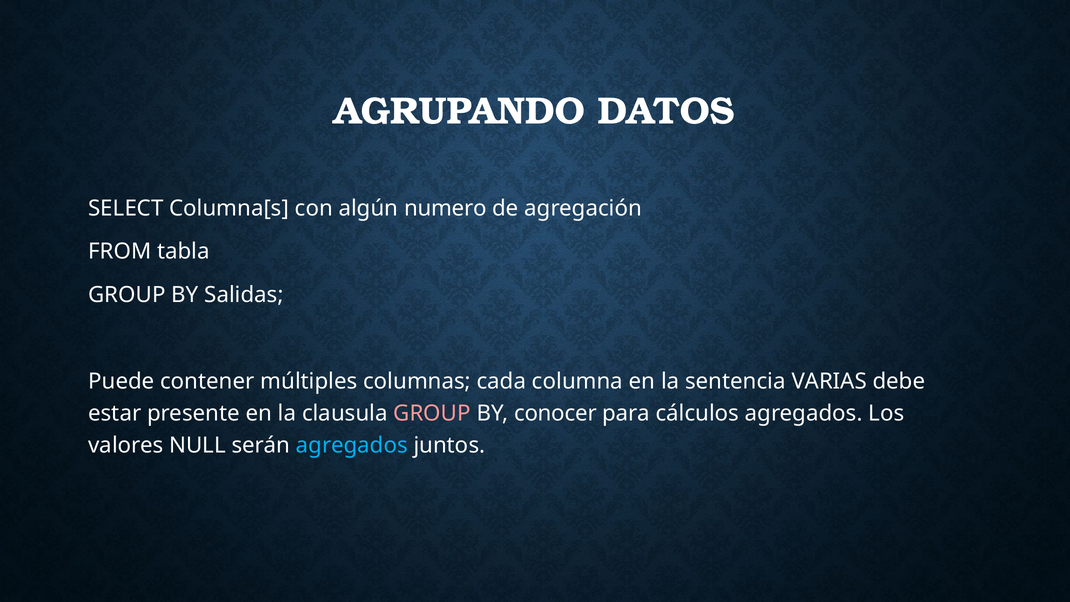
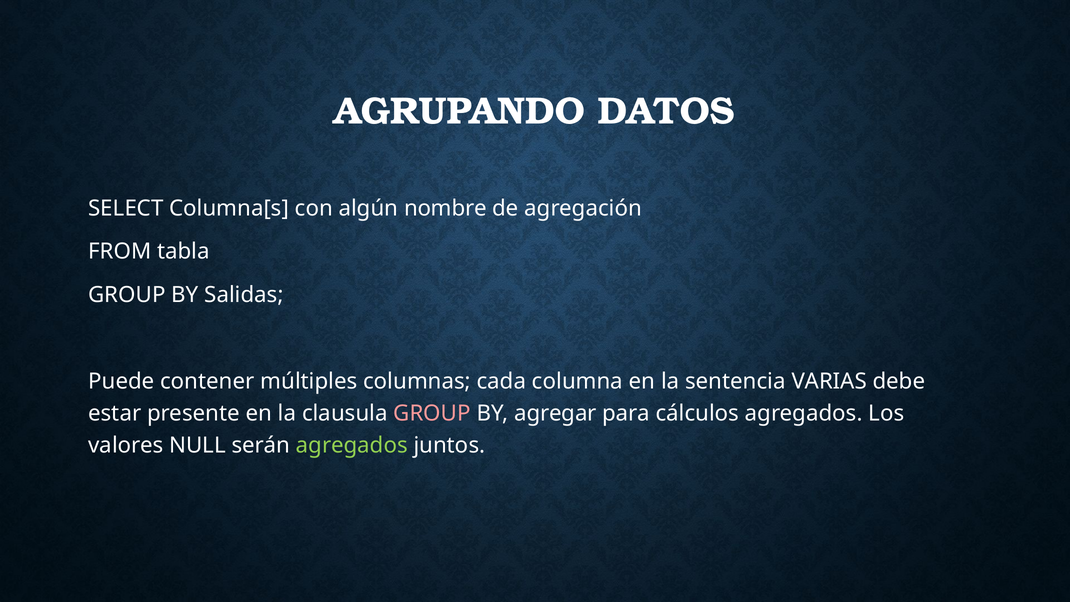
numero: numero -> nombre (445, 208)
conocer: conocer -> agregar (555, 413)
agregados colour: light blue -> light green (352, 445)
